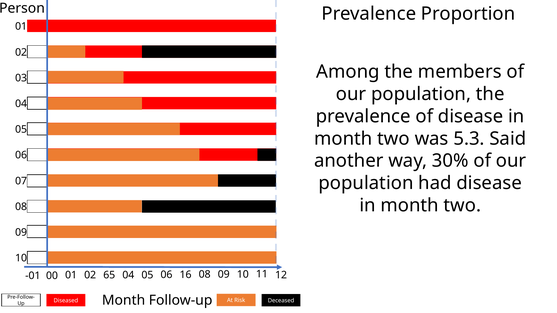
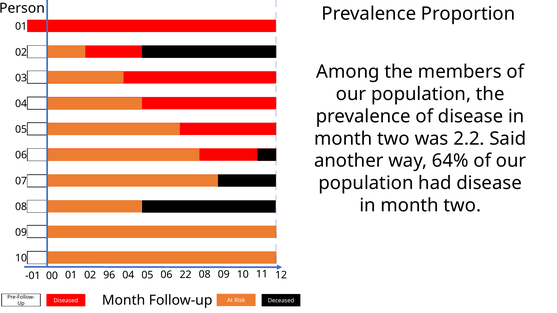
5.3: 5.3 -> 2.2 (469, 139)
30%: 30% -> 64% (450, 161)
65: 65 -> 96 (109, 275)
16: 16 -> 22 (186, 275)
